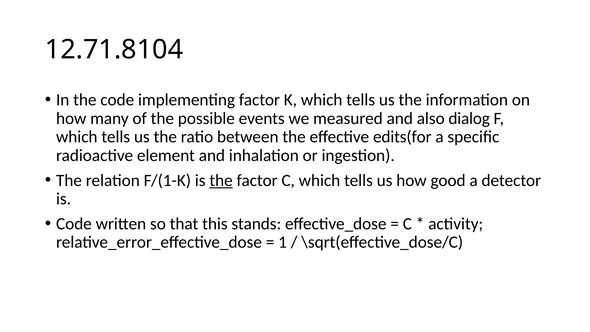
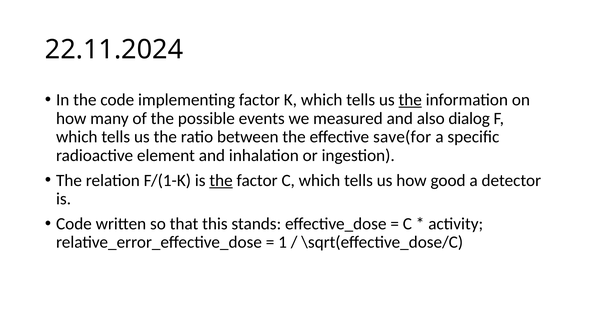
12.71.8104: 12.71.8104 -> 22.11.2024 (114, 50)
the underline: none -> present (410, 100)
edits(for: edits(for -> save(for (402, 137)
